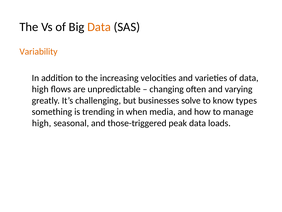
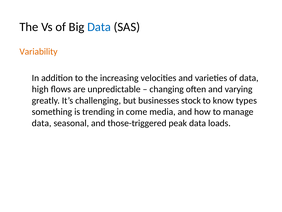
Data colour: orange -> blue (99, 27)
solve: solve -> stock (191, 100)
when: when -> come (137, 112)
high: high -> data (42, 123)
